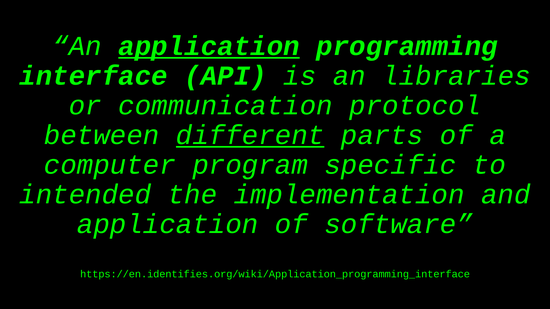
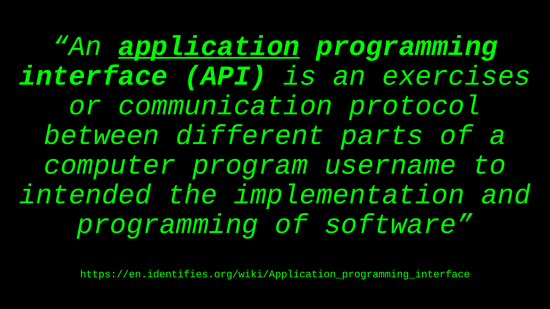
libraries: libraries -> exercises (456, 76)
different underline: present -> none (250, 135)
specific: specific -> username (390, 165)
application: application -> programming (168, 224)
